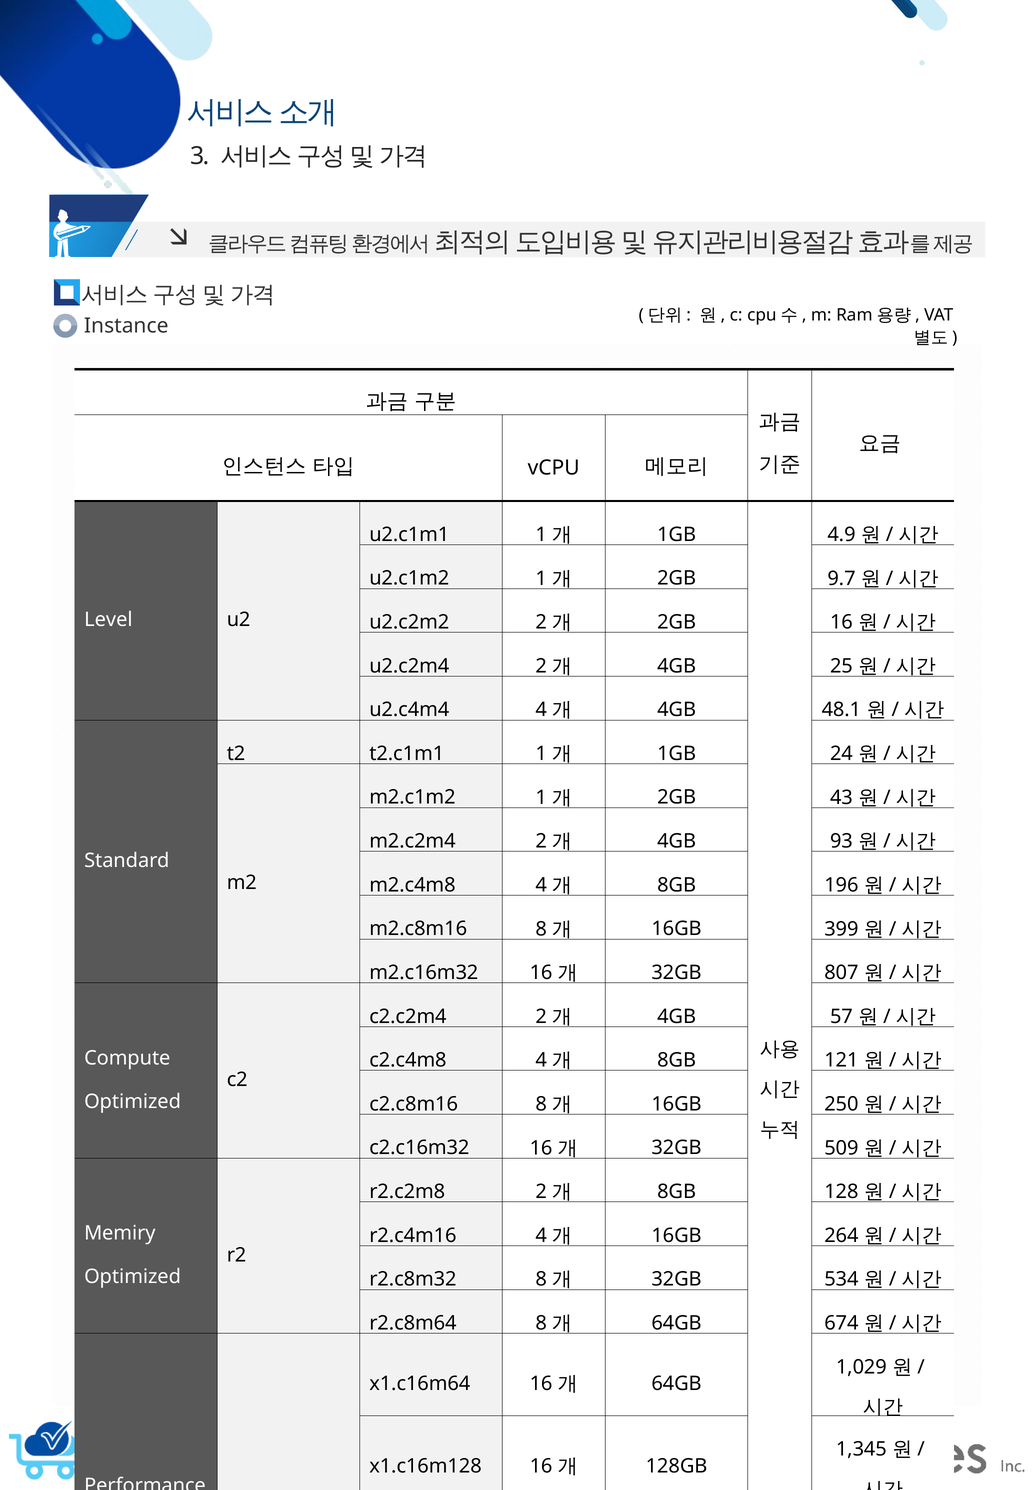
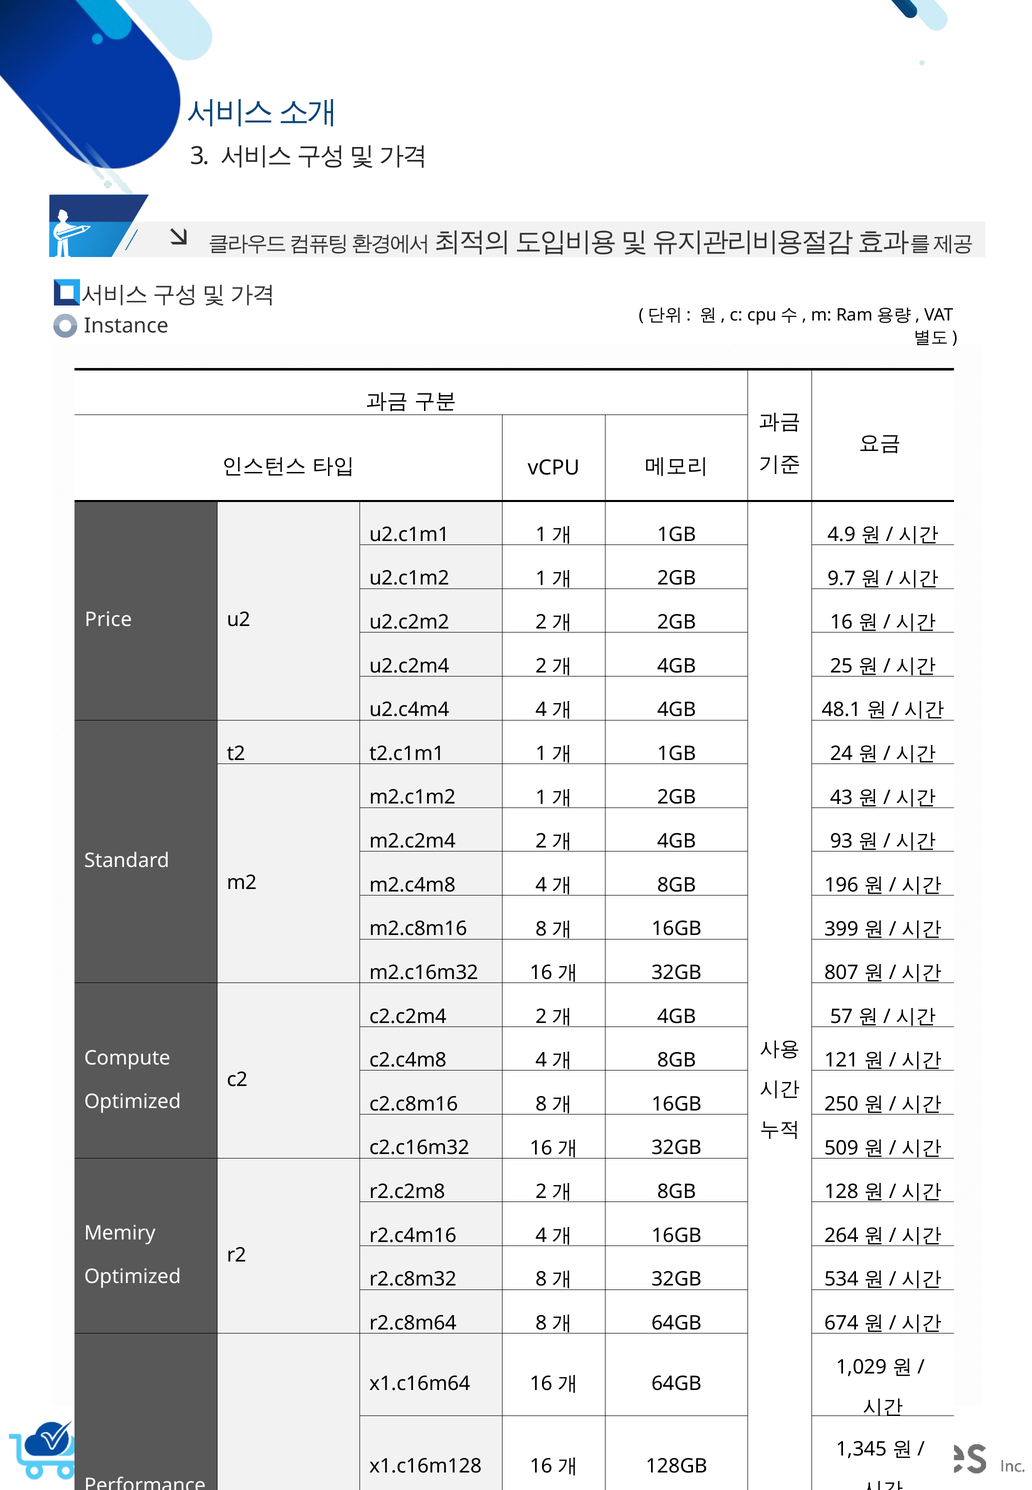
Level: Level -> Price (108, 620)
